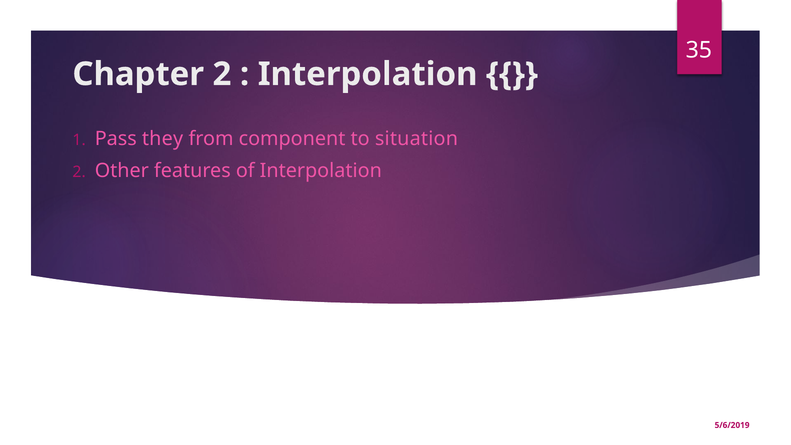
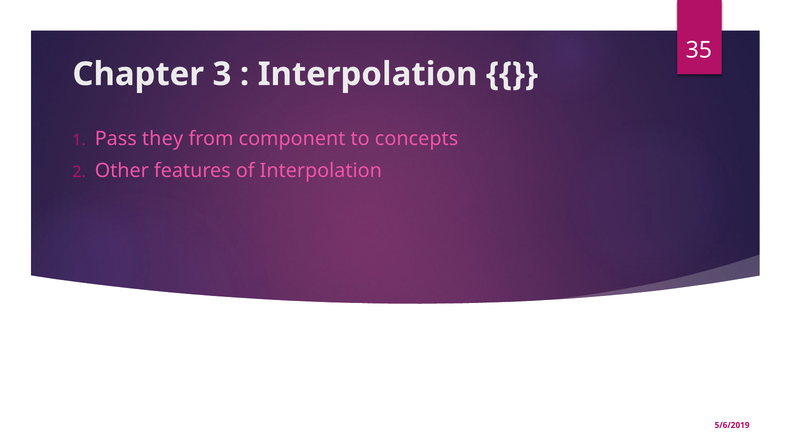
Chapter 2: 2 -> 3 (222, 74)
situation: situation -> concepts (417, 139)
